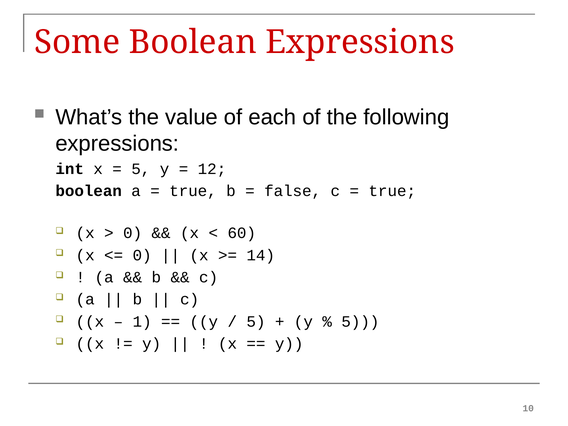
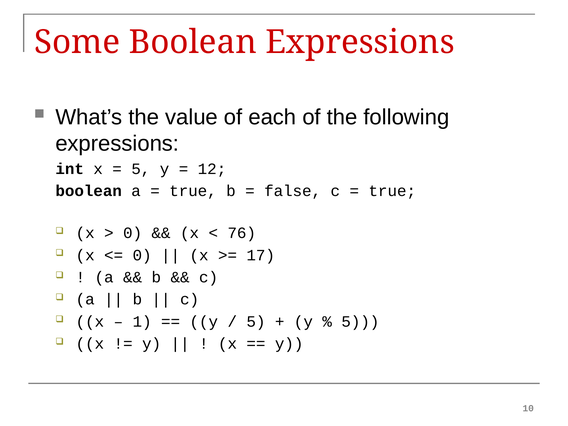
60: 60 -> 76 (242, 233)
14: 14 -> 17 (261, 255)
